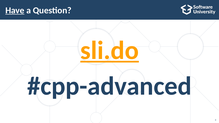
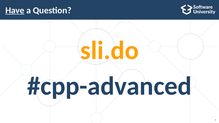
sli.do underline: present -> none (110, 50)
